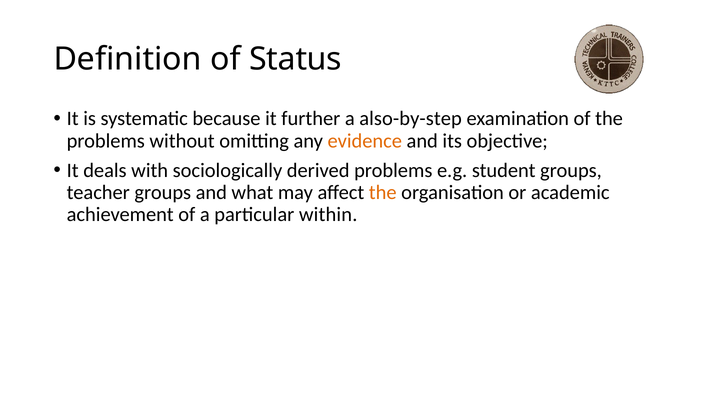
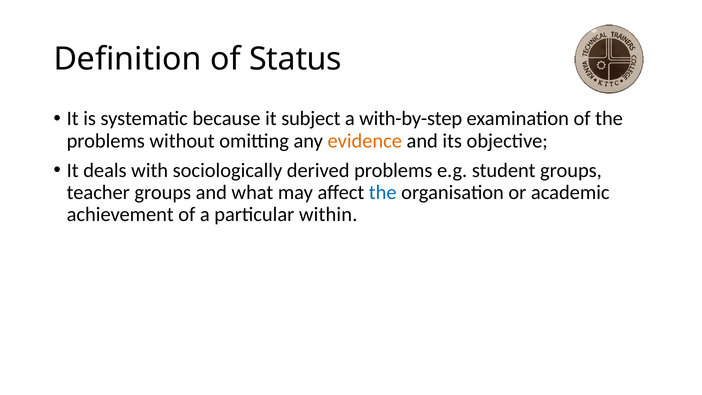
further: further -> subject (311, 119)
also-by-step: also-by-step -> with-by-step (411, 119)
the colour: orange -> blue (383, 192)
